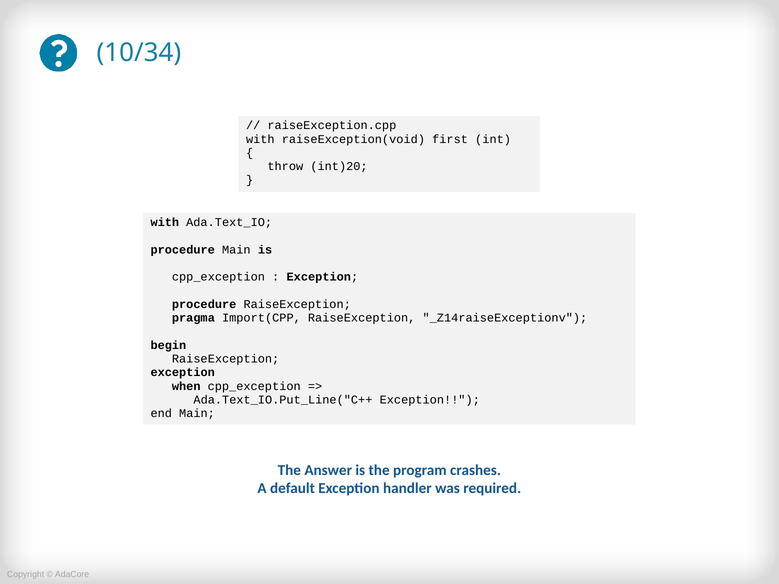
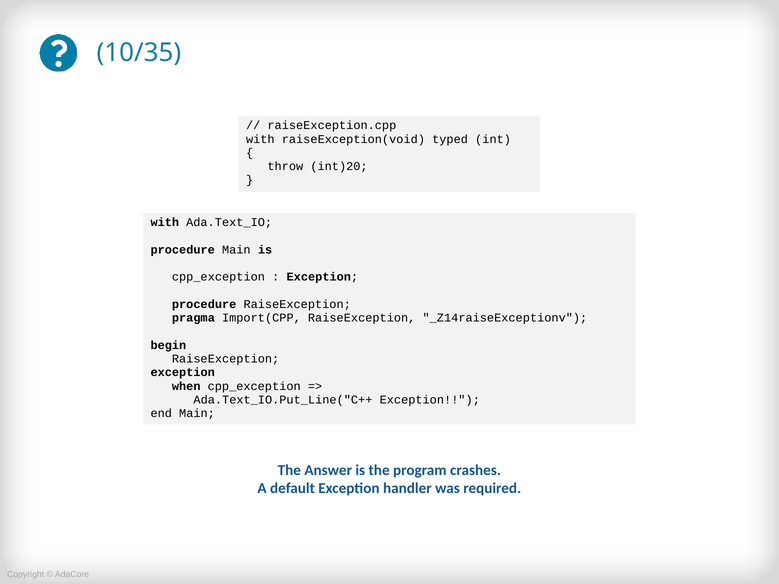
10/34: 10/34 -> 10/35 (139, 53)
first: first -> typed (450, 139)
